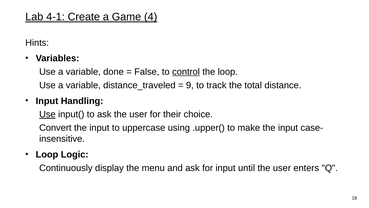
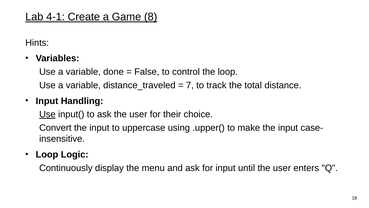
4: 4 -> 8 (151, 17)
control underline: present -> none (186, 72)
9: 9 -> 7 (190, 85)
